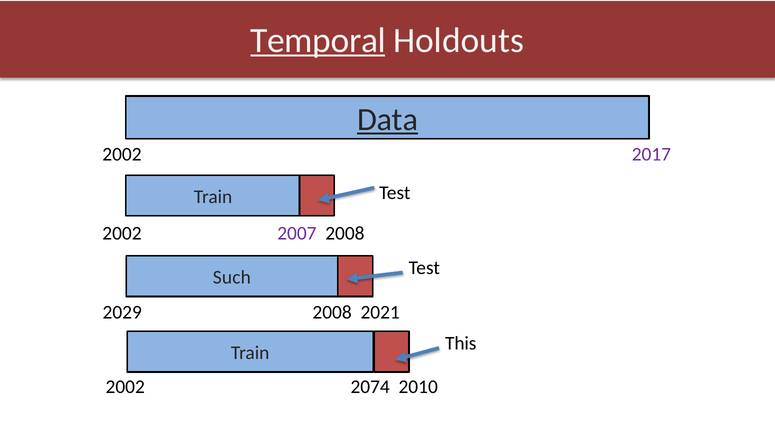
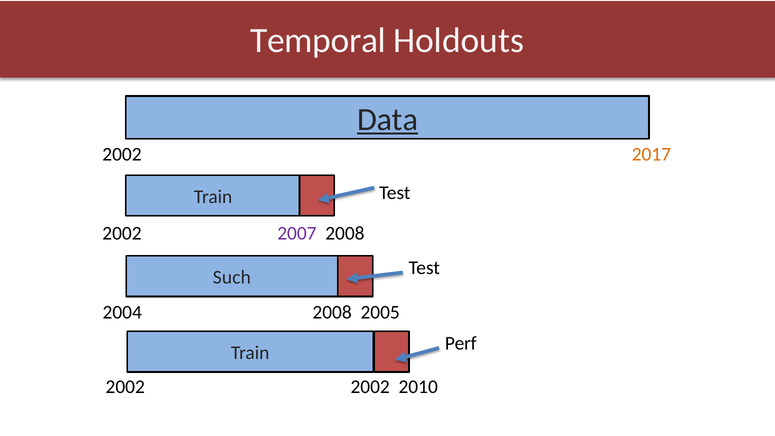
Temporal underline: present -> none (318, 40)
2017 colour: purple -> orange (651, 154)
2029: 2029 -> 2004 (122, 312)
2021: 2021 -> 2005 (380, 312)
This: This -> Perf (461, 343)
2002 2074: 2074 -> 2002 (370, 387)
